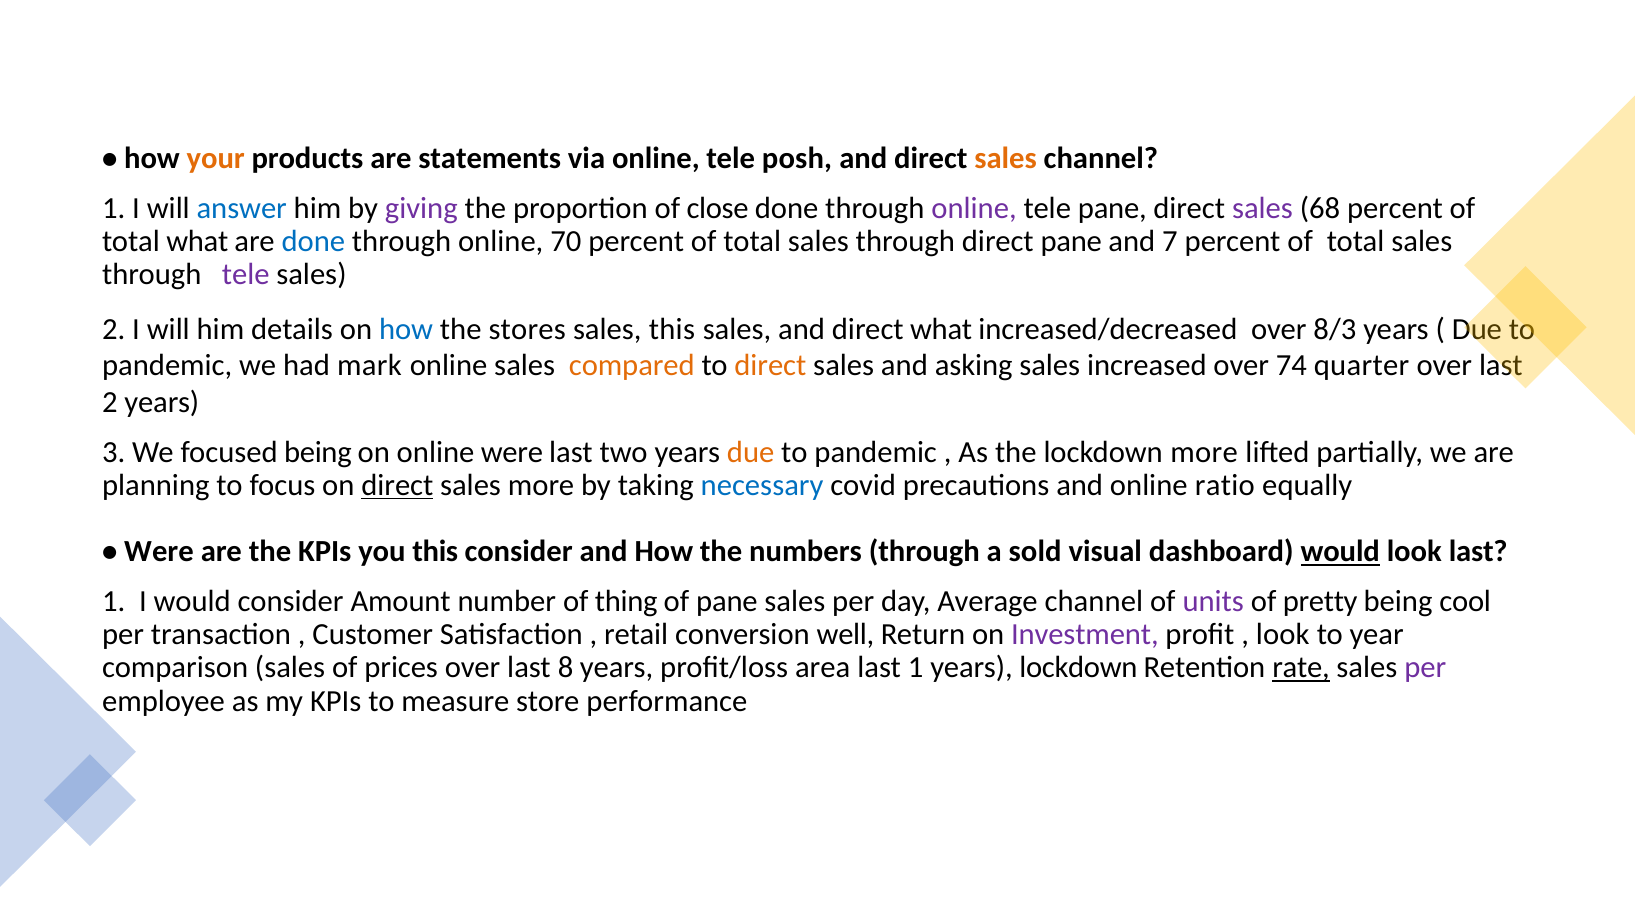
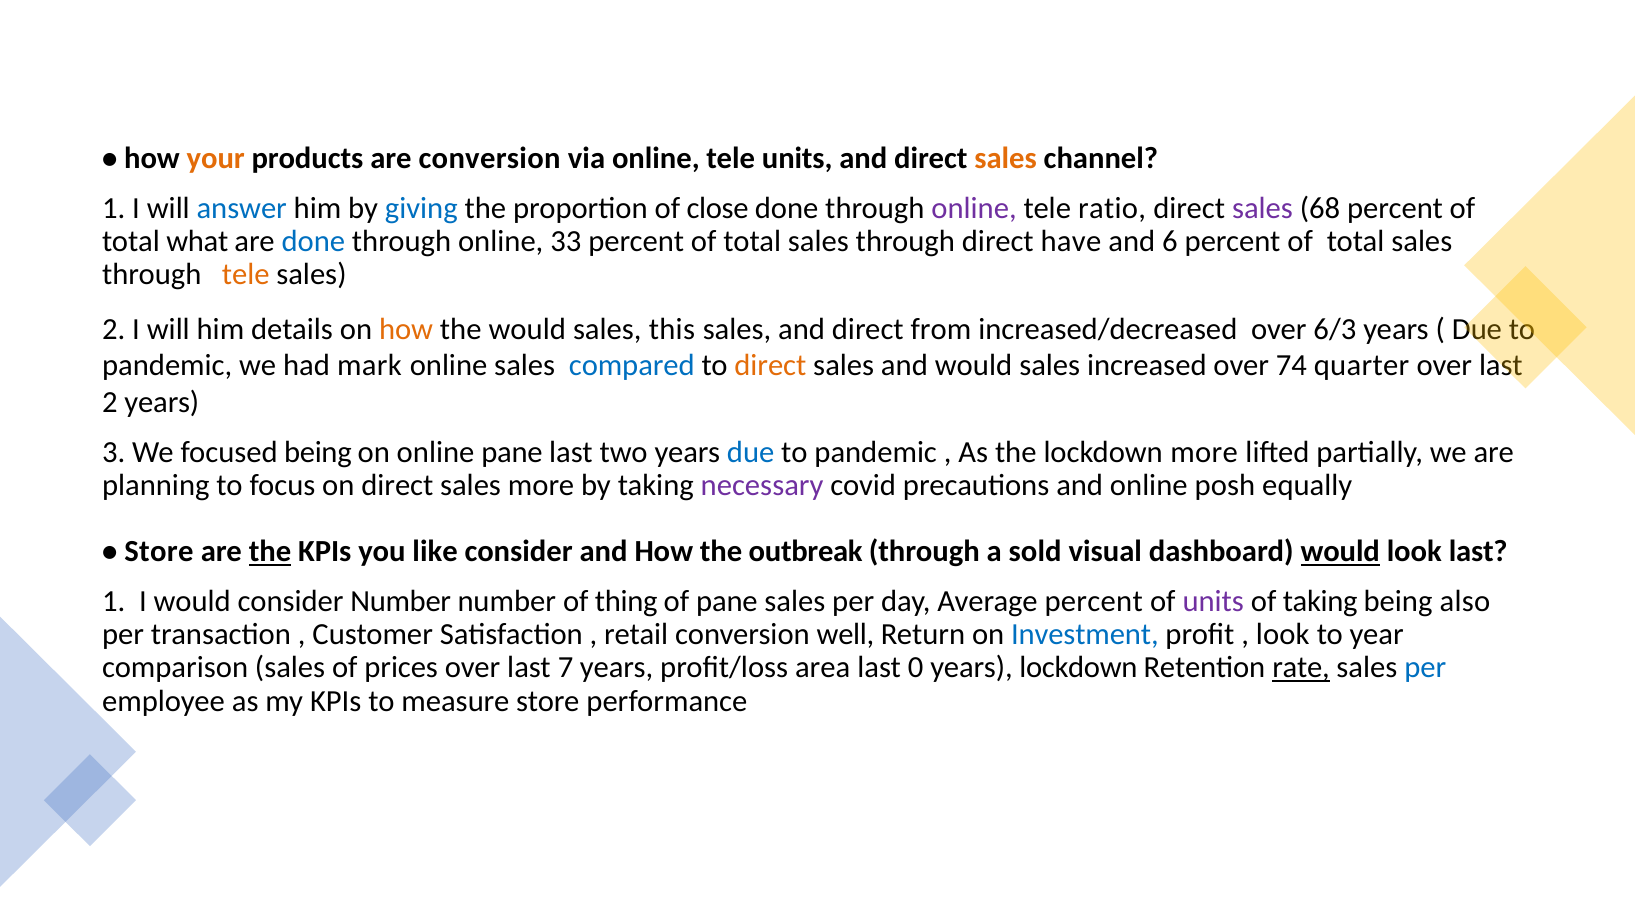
are statements: statements -> conversion (490, 159)
tele posh: posh -> units (797, 159)
giving colour: purple -> blue (421, 209)
tele pane: pane -> ratio (1112, 209)
70: 70 -> 33 (566, 242)
direct pane: pane -> have (1071, 242)
7: 7 -> 6 (1170, 242)
tele colour: purple -> orange (246, 275)
how colour: blue -> orange (406, 329)
the stores: stores -> would (527, 329)
direct what: what -> from (941, 329)
8/3: 8/3 -> 6/3 (1335, 329)
compared colour: orange -> blue (632, 366)
and asking: asking -> would (974, 366)
online were: were -> pane (512, 453)
due colour: orange -> blue (751, 453)
direct underline: present -> none (397, 486)
necessary colour: blue -> purple (762, 486)
ratio: ratio -> posh (1225, 486)
Were: Were -> Store (159, 552)
the underline: none -> present (270, 552)
you this: this -> like (435, 552)
numbers: numbers -> outbreak (806, 552)
consider Amount: Amount -> Number (401, 602)
Average channel: channel -> percent (1094, 602)
of pretty: pretty -> taking (1320, 602)
cool: cool -> also (1465, 602)
Investment colour: purple -> blue (1085, 635)
8: 8 -> 7 (566, 668)
1: 1 -> 0 (916, 668)
per colour: purple -> blue (1425, 668)
